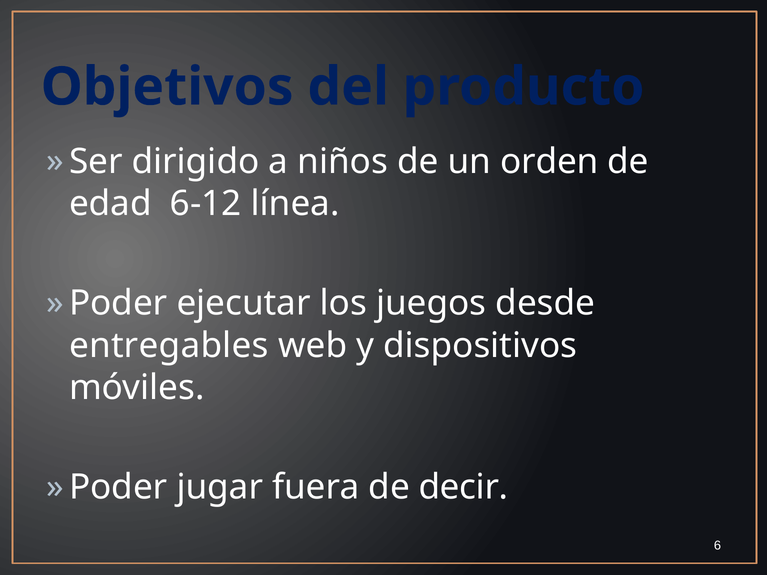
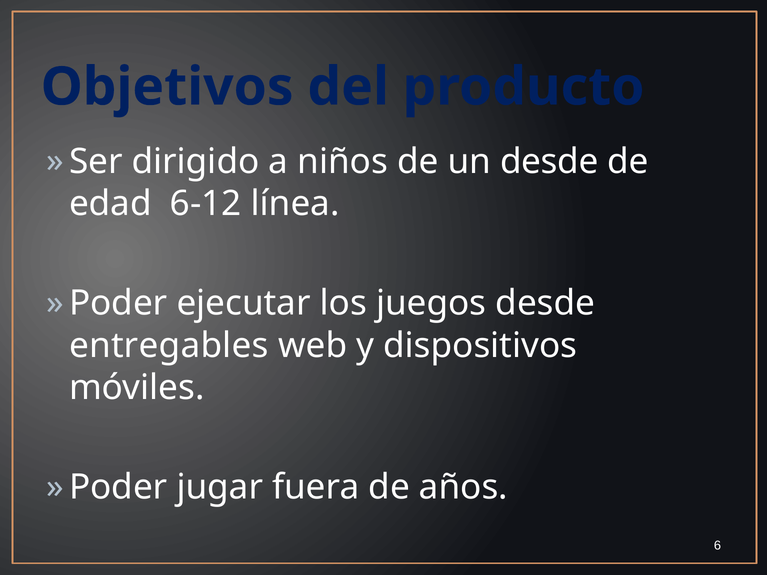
un orden: orden -> desde (549, 162)
decir: decir -> años (463, 488)
